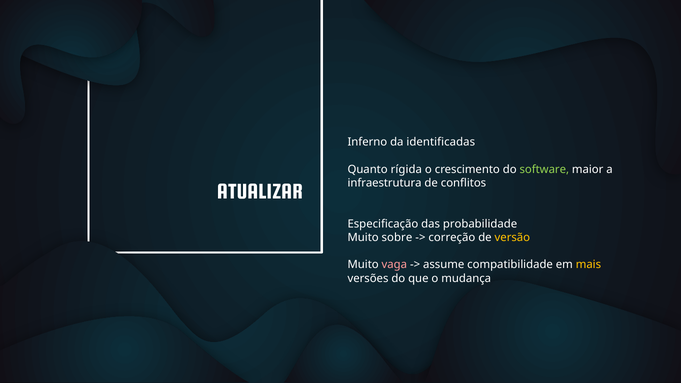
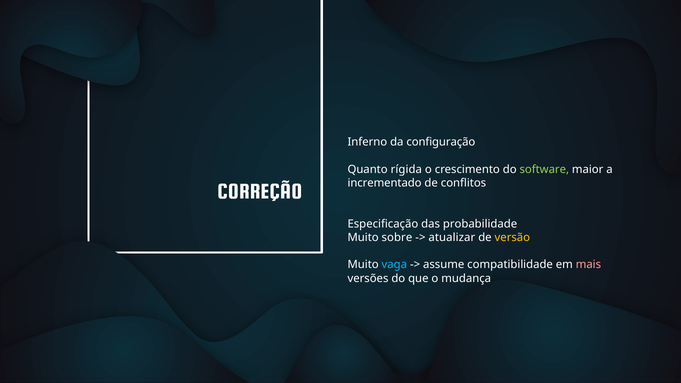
identificadas: identificadas -> configuração (441, 142)
infraestrutura: infraestrutura -> incrementado (385, 183)
ATUALIZAR: ATUALIZAR -> CORREÇÃO (260, 191)
correção: correção -> atualizar (452, 238)
vaga colour: pink -> light blue (394, 265)
mais colour: yellow -> pink (588, 265)
